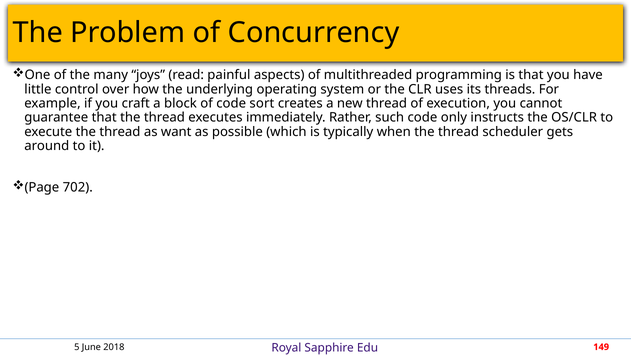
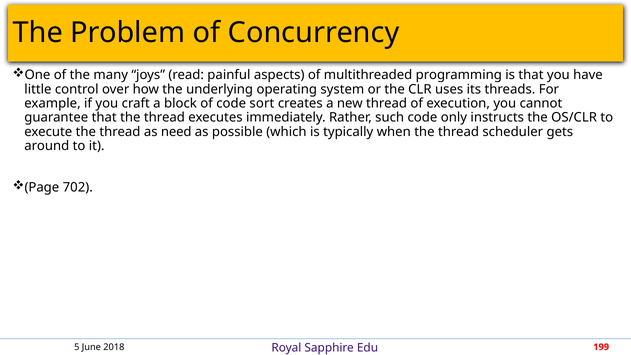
want: want -> need (176, 132)
149: 149 -> 199 (601, 347)
